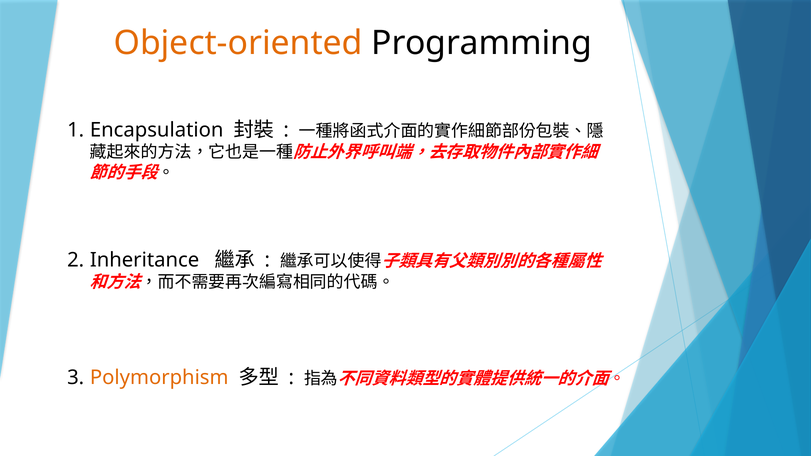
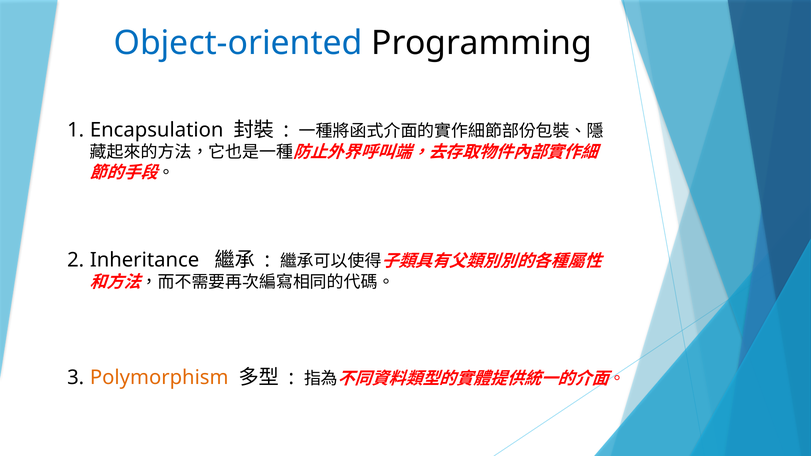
Object-oriented colour: orange -> blue (238, 43)
